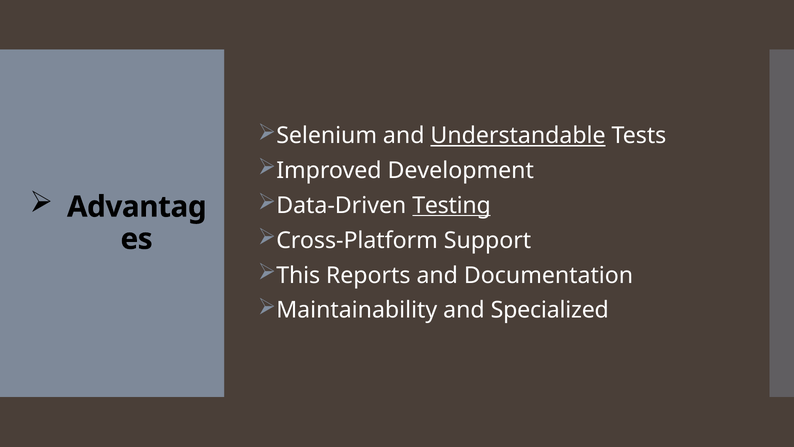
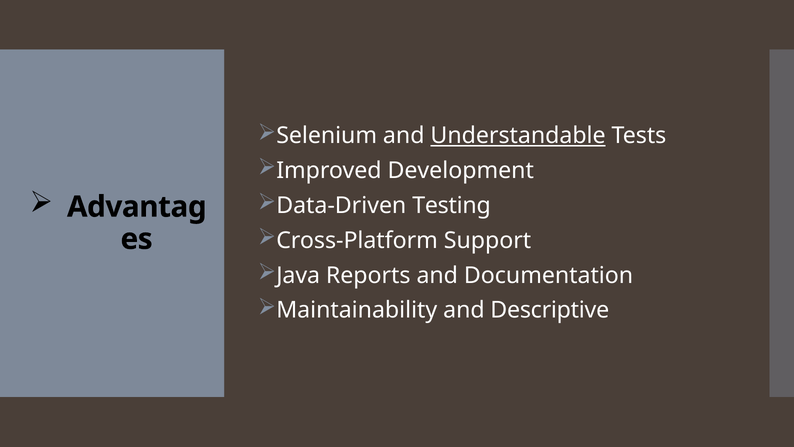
Testing underline: present -> none (452, 205)
This: This -> Java (298, 275)
Specialized: Specialized -> Descriptive (550, 310)
